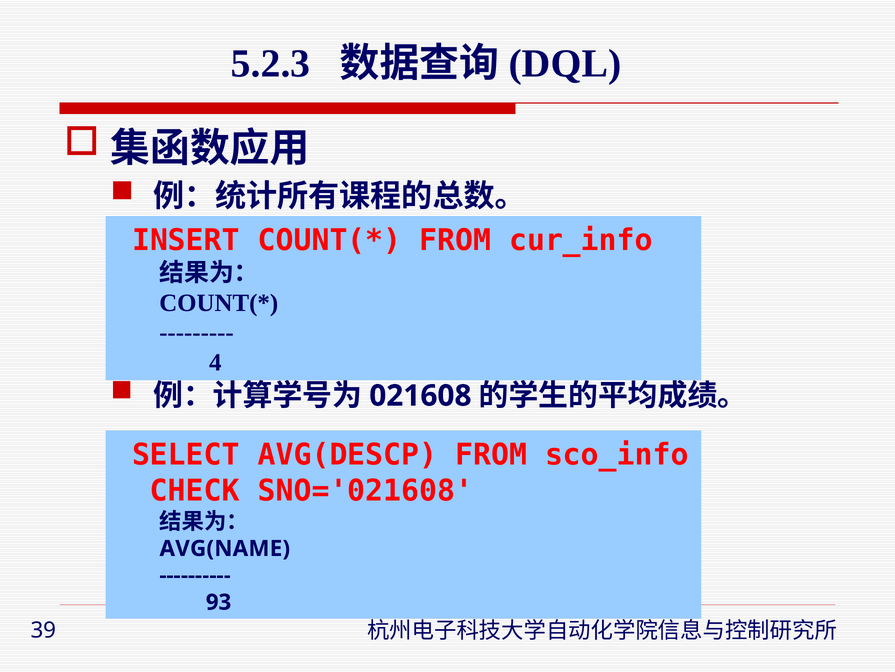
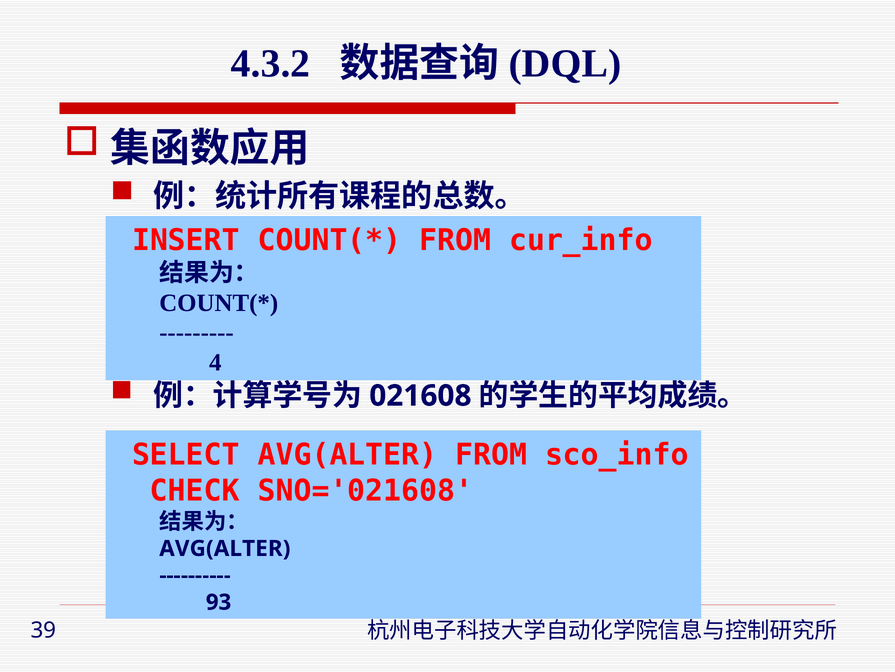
5.2.3: 5.2.3 -> 4.3.2 (271, 64)
SELECT AVG(DESCP: AVG(DESCP -> AVG(ALTER (347, 454)
AVG(NAME: AVG(NAME -> AVG(ALTER (225, 548)
